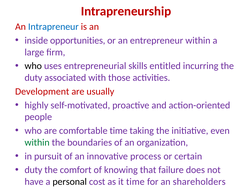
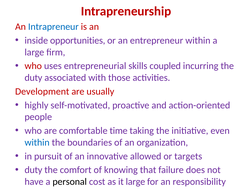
who colour: black -> red (33, 66)
entitled: entitled -> coupled (165, 66)
within colour: green -> blue (37, 142)
process: process -> allowed (146, 156)
certain: certain -> targets (188, 156)
it time: time -> large (135, 182)
shareholders: shareholders -> responsibility (199, 182)
